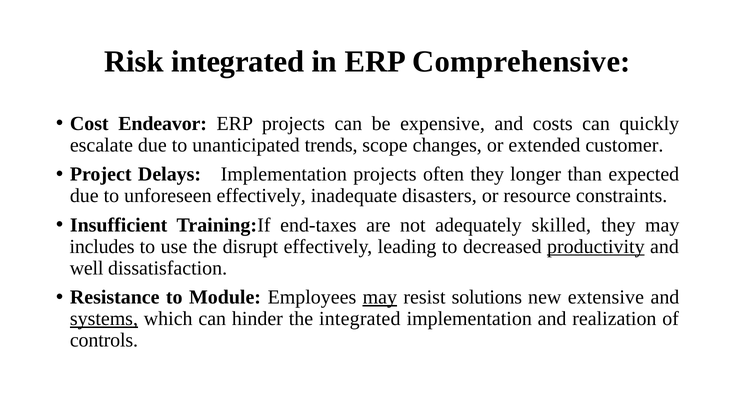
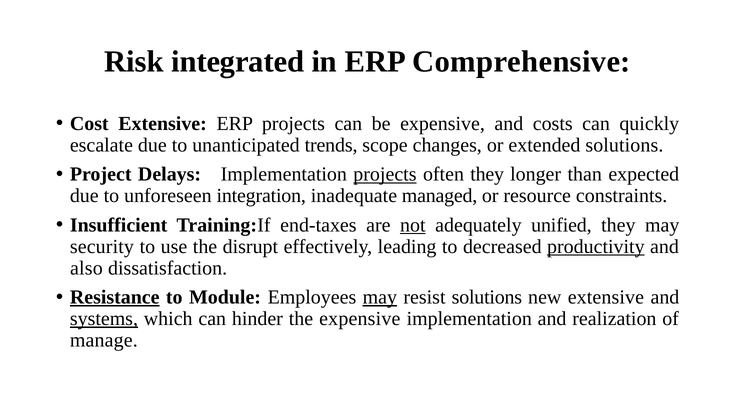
Cost Endeavor: Endeavor -> Extensive (163, 124)
extended customer: customer -> solutions (624, 145)
projects underline: none -> present (385, 174)
unforeseen effectively: effectively -> integration (261, 196)
disasters: disasters -> managed (440, 196)
not underline: none -> present (413, 225)
skilled: skilled -> unified (561, 225)
includes: includes -> security (102, 247)
well: well -> also (86, 268)
Resistance underline: none -> present (115, 297)
the integrated: integrated -> expensive (360, 319)
controls: controls -> manage (104, 340)
